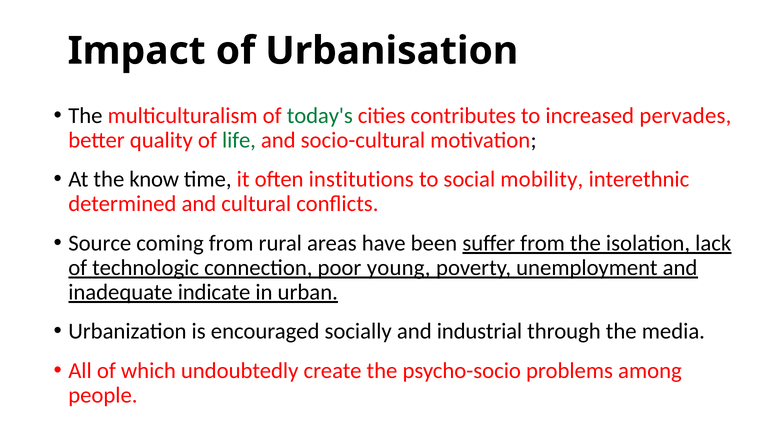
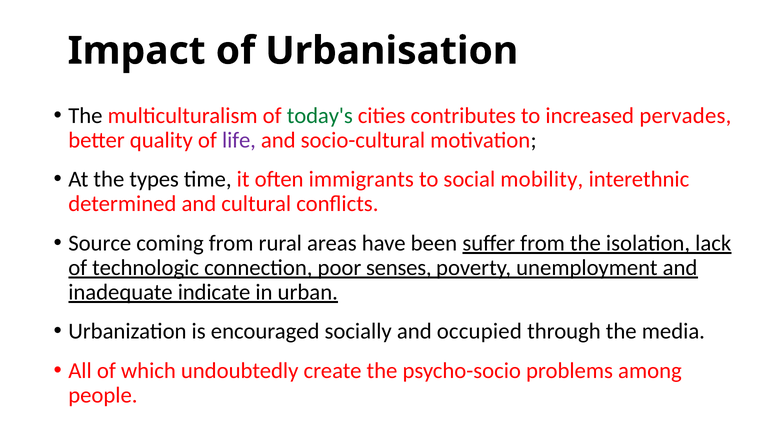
life colour: green -> purple (239, 140)
know: know -> types (154, 179)
institutions: institutions -> immigrants (361, 179)
young: young -> senses (399, 267)
industrial: industrial -> occupied (479, 331)
